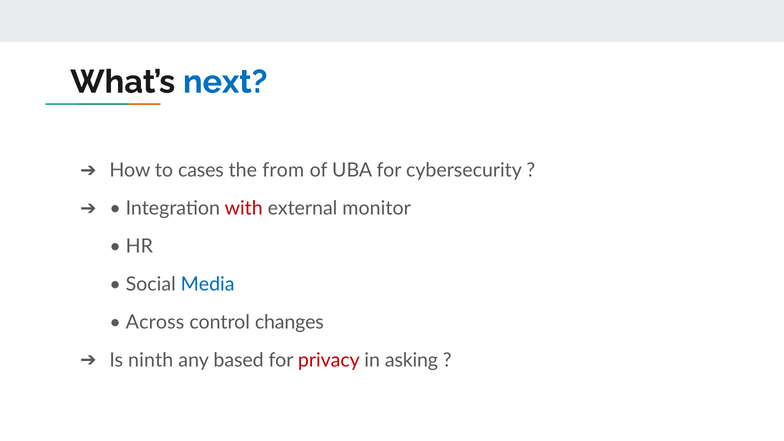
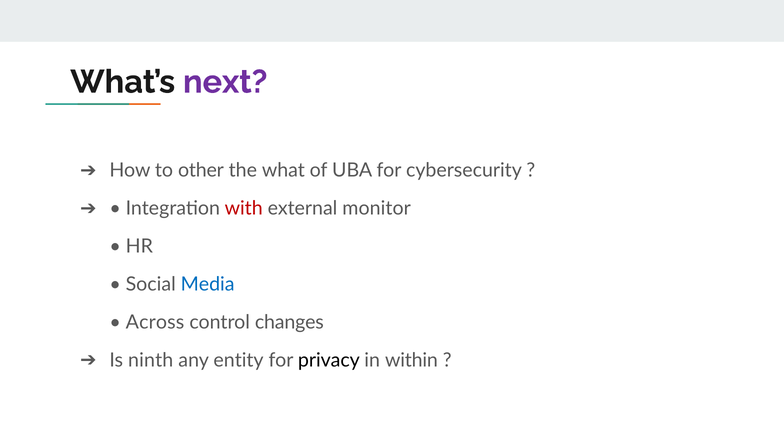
next colour: blue -> purple (225, 82)
cases: cases -> other (201, 170)
from: from -> what (283, 170)
based: based -> entity (239, 360)
privacy colour: red -> black (329, 360)
asking: asking -> within (411, 360)
